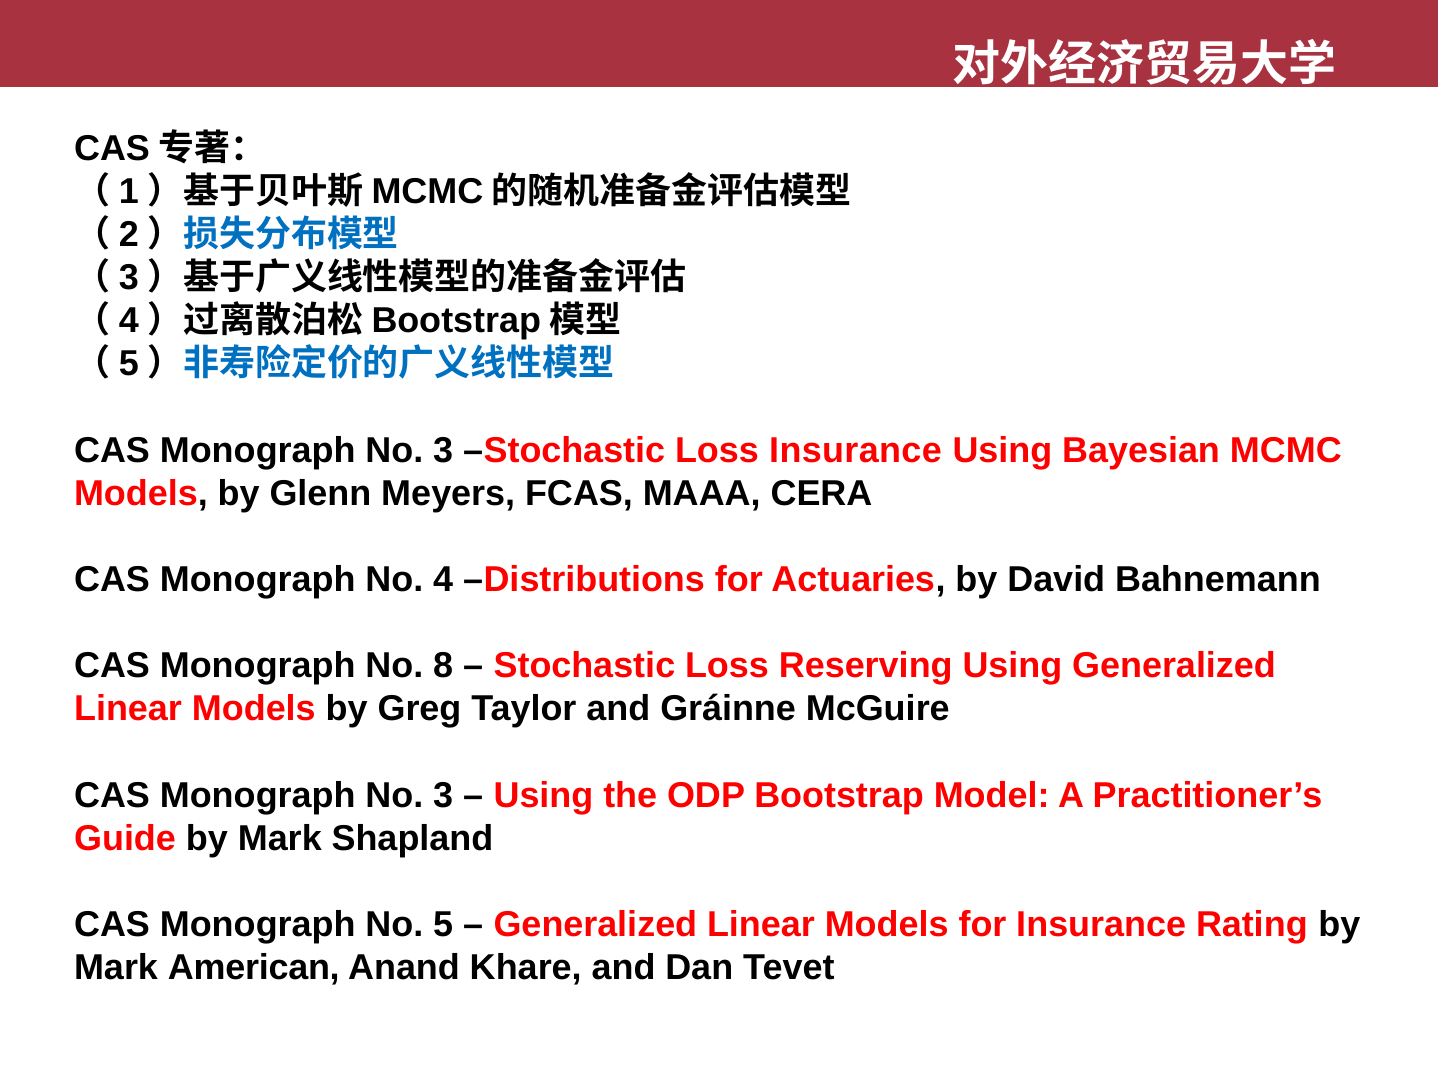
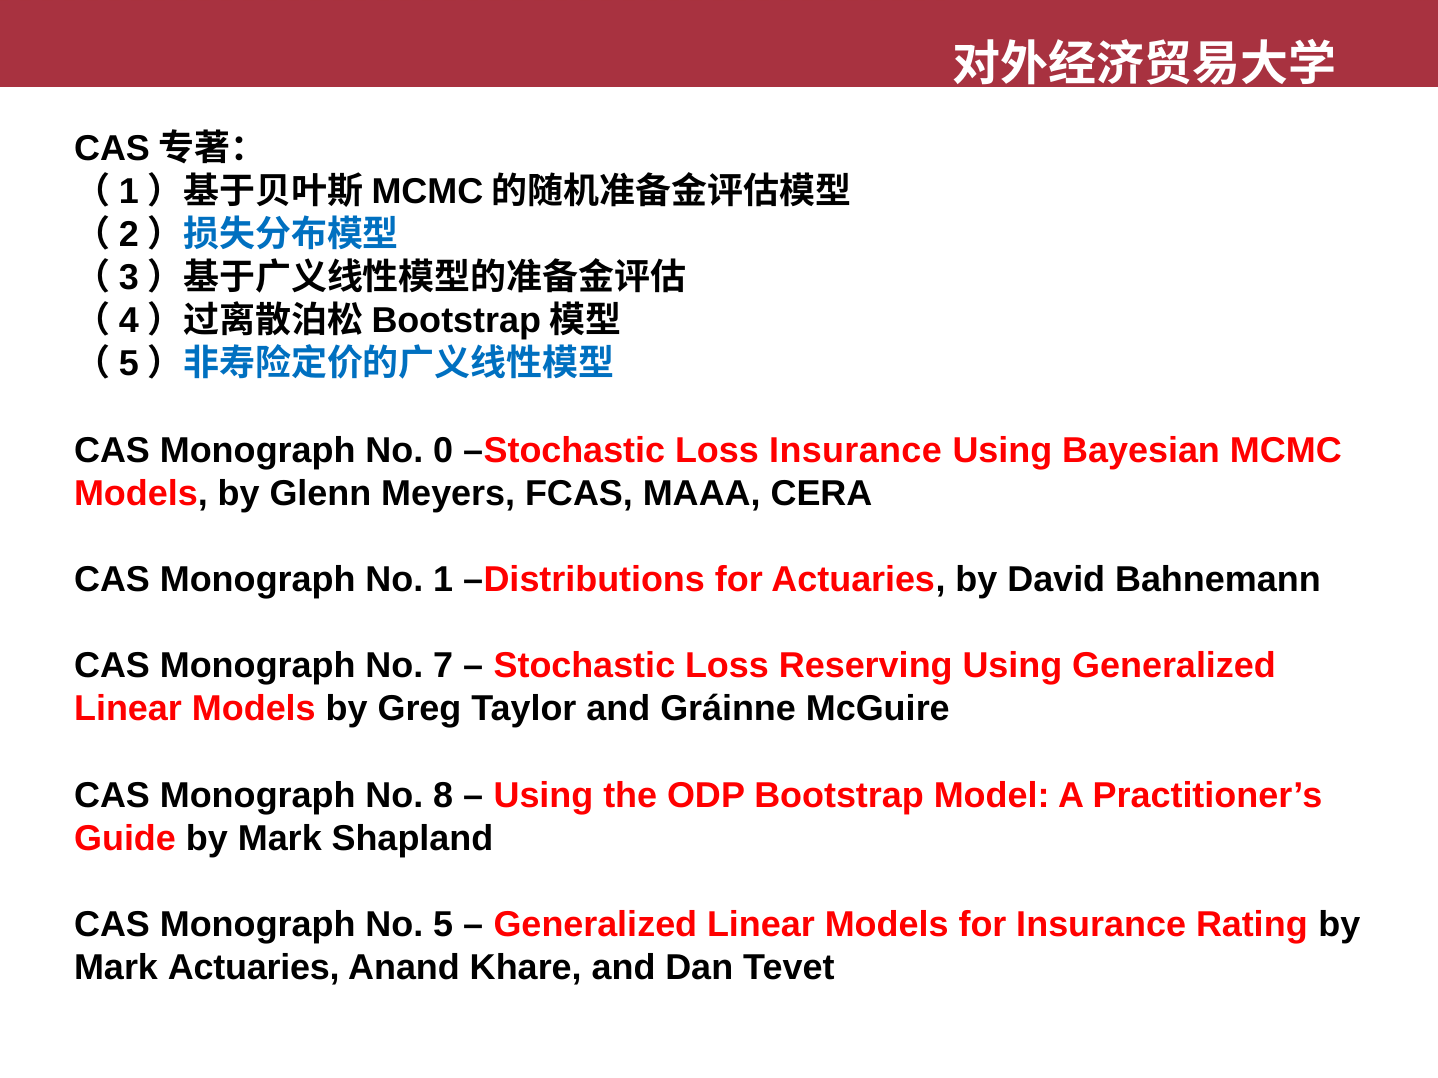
3: 3 -> 0 (443, 451)
4: 4 -> 1 (443, 580)
8: 8 -> 7 (443, 666)
3: 3 -> 8 (443, 796)
Mark American: American -> Actuaries (254, 968)
